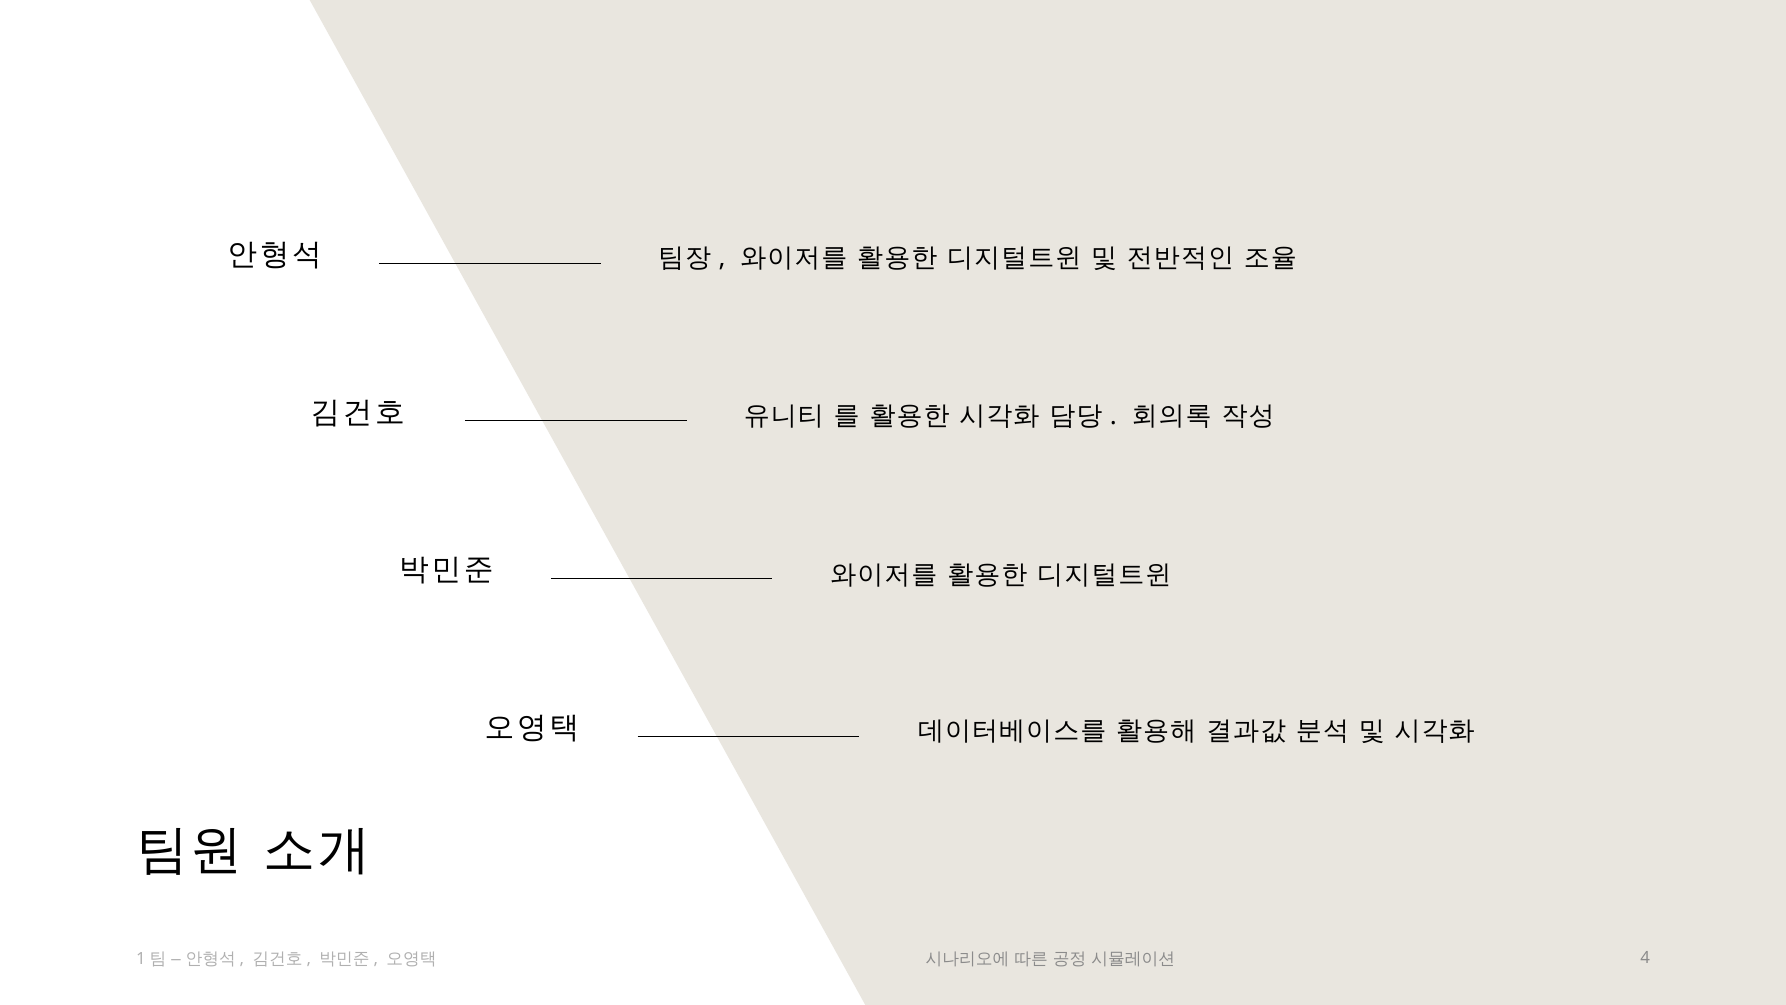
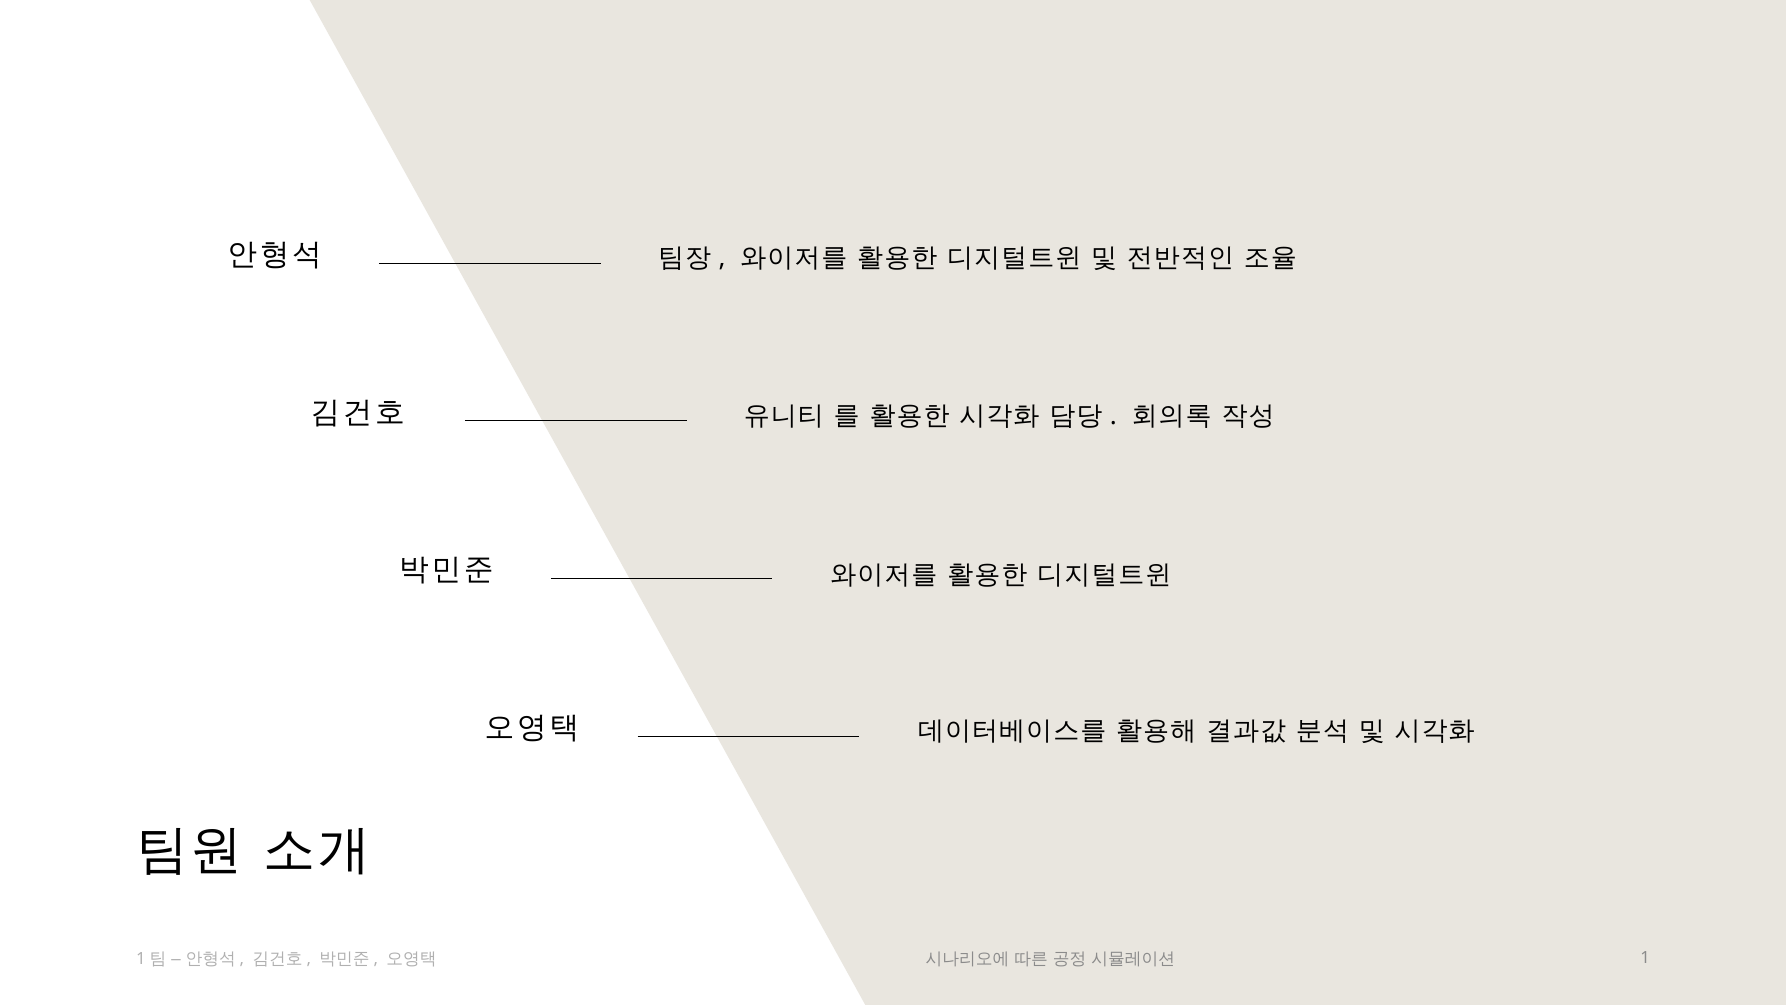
4: 4 -> 1 (1645, 958)
